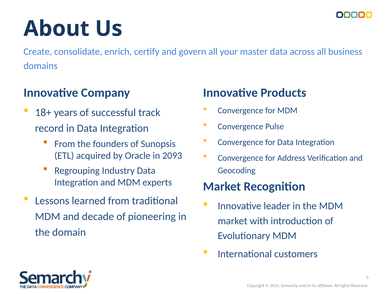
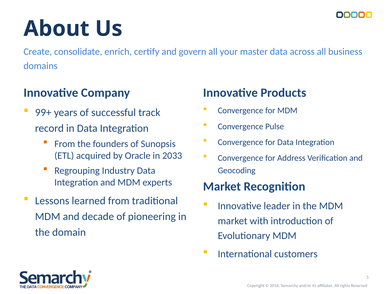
18+: 18+ -> 99+ (43, 113)
2093: 2093 -> 2033 (172, 156)
